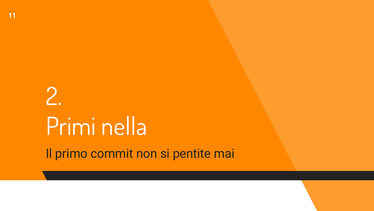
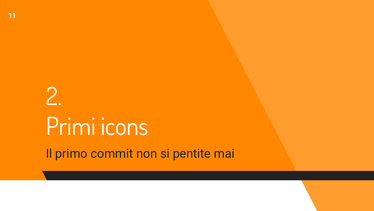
nella: nella -> icons (124, 126)
